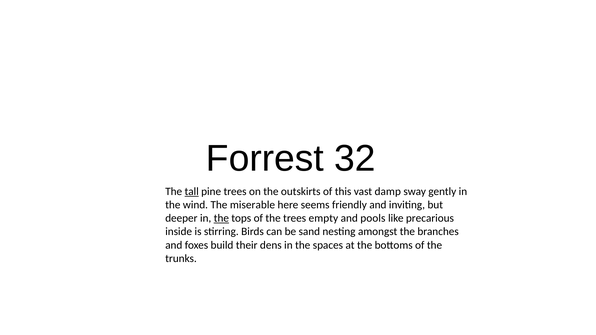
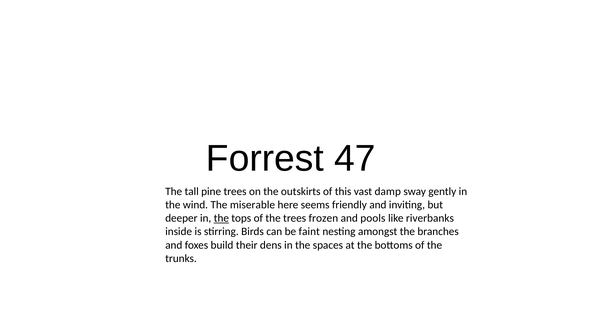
32: 32 -> 47 (355, 159)
tall underline: present -> none (192, 192)
empty: empty -> frozen (323, 218)
precarious: precarious -> riverbanks (430, 218)
sand: sand -> faint (309, 232)
